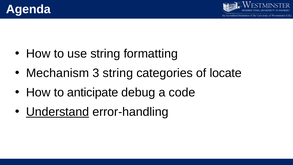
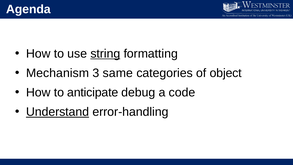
string underline: none -> present (105, 54)
3 string: string -> same (118, 73)
locate: locate -> object (226, 73)
